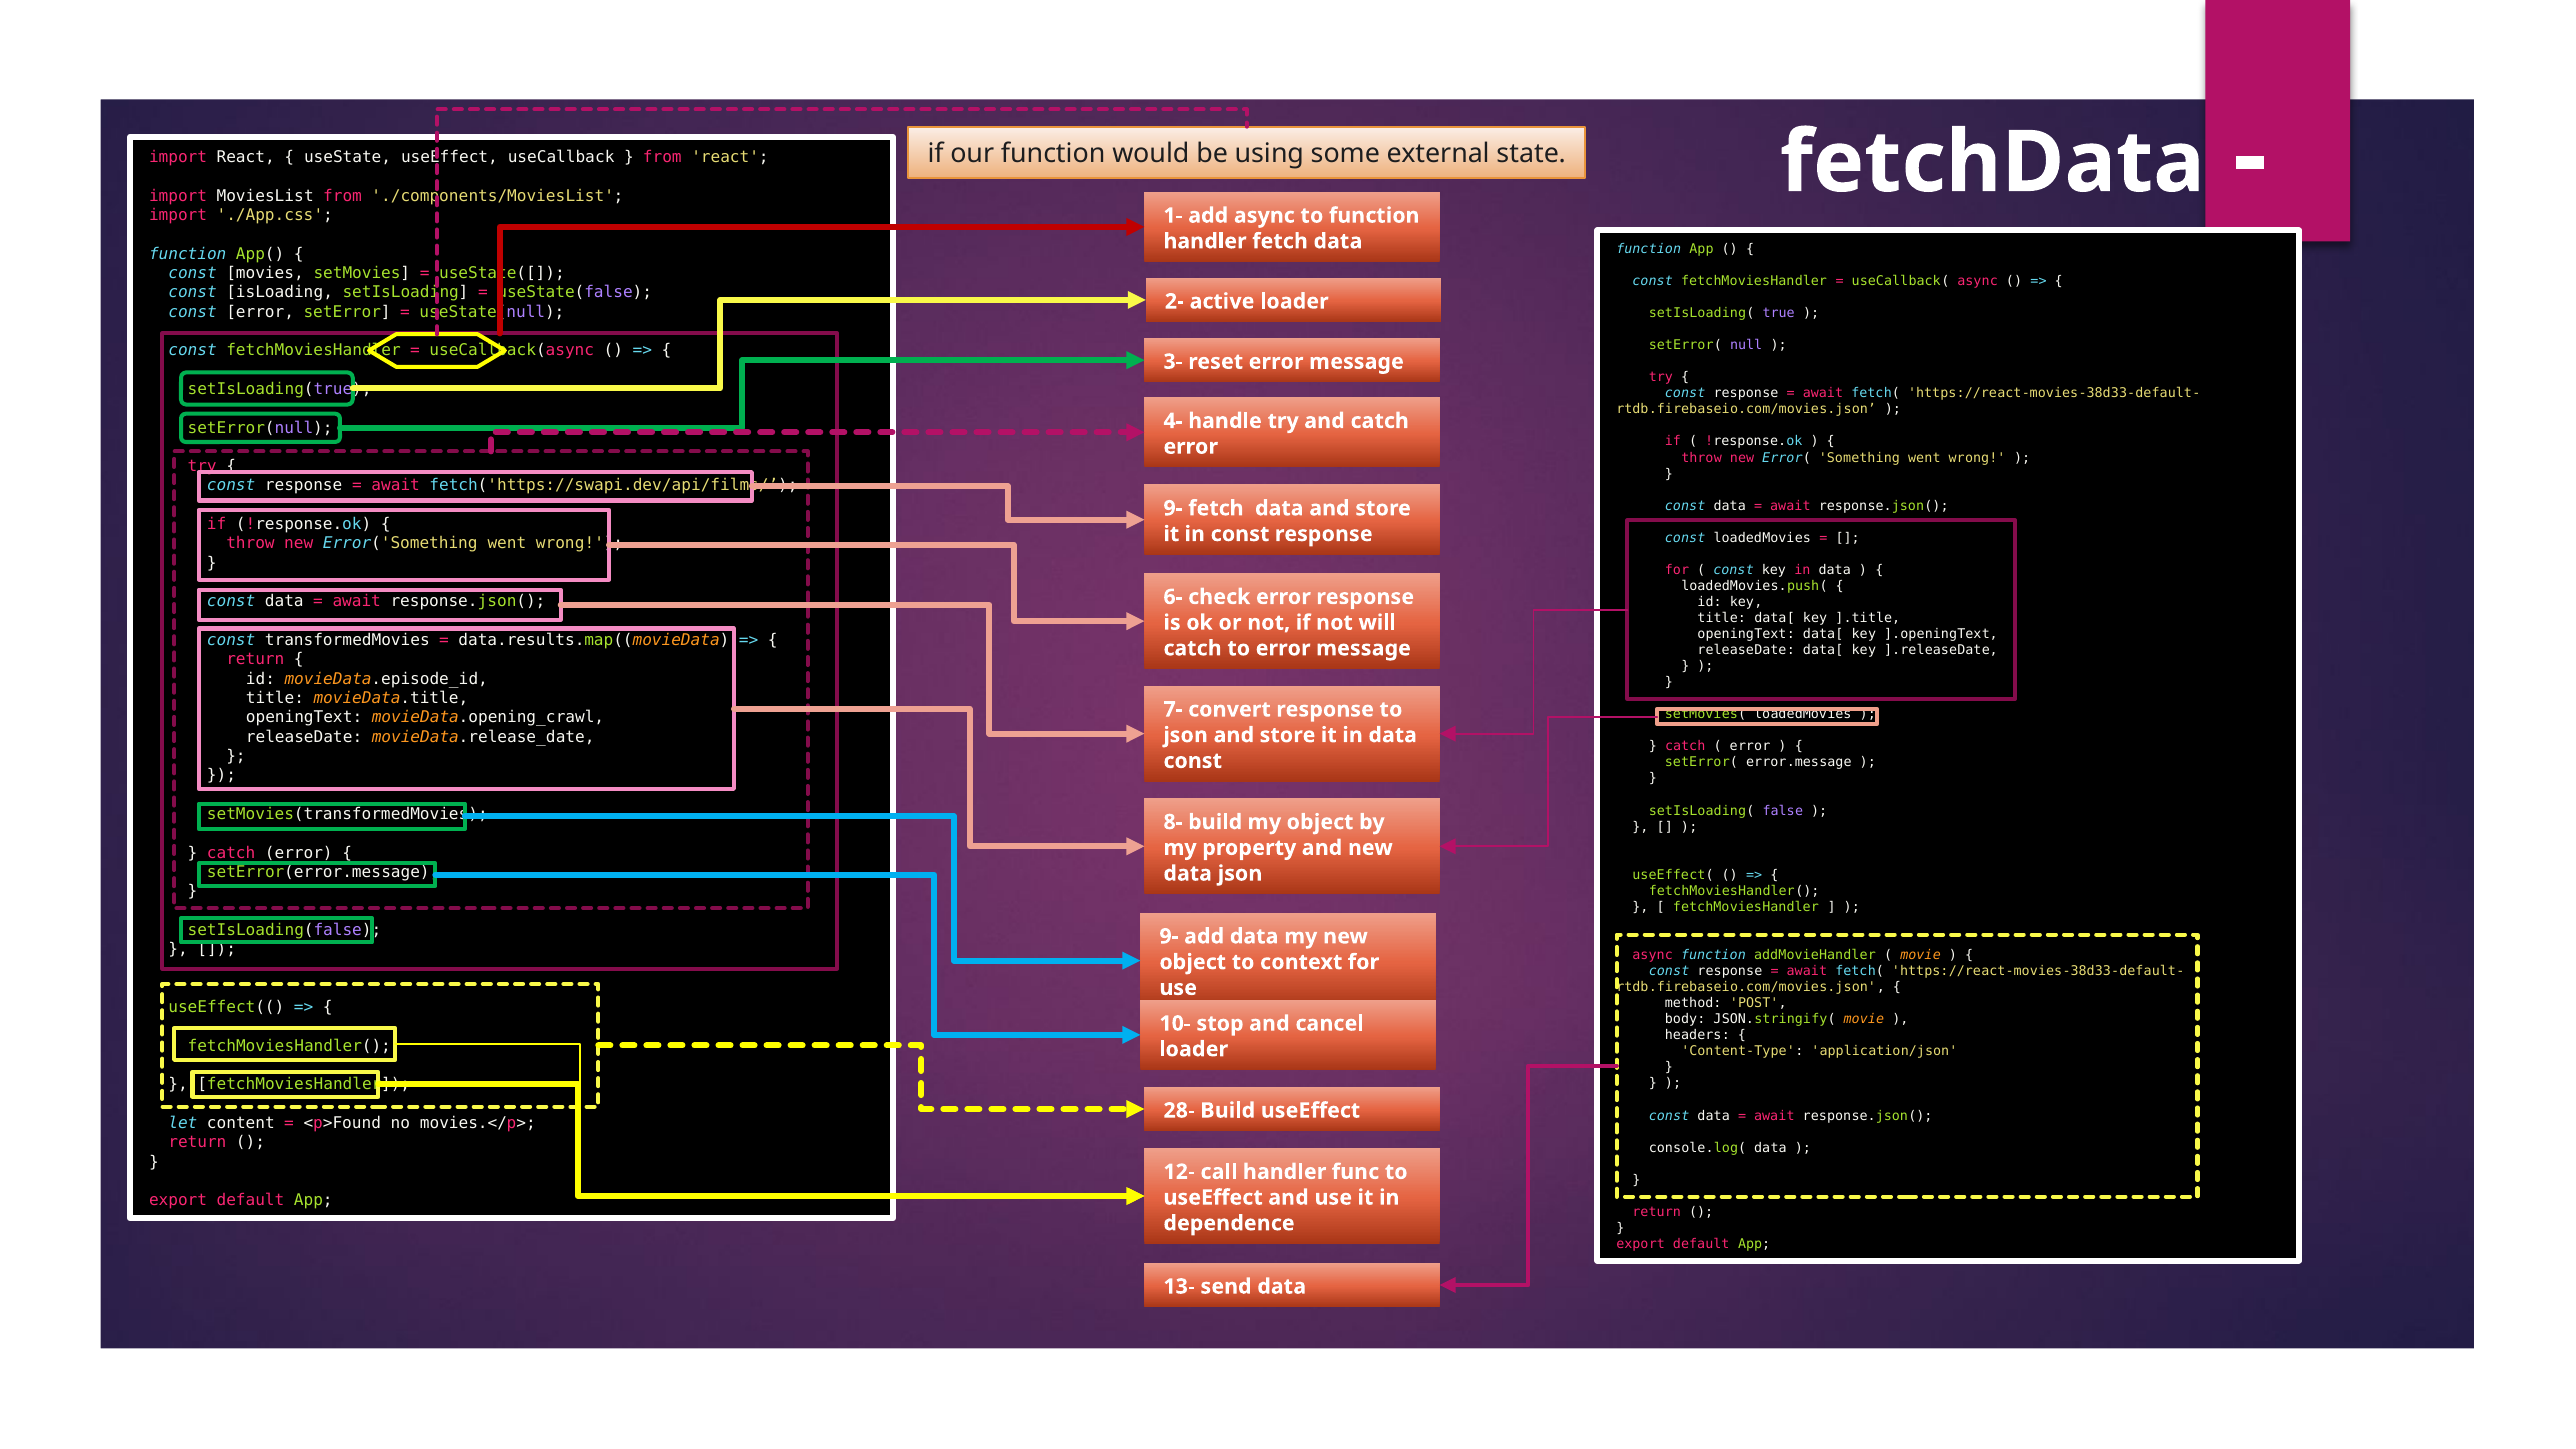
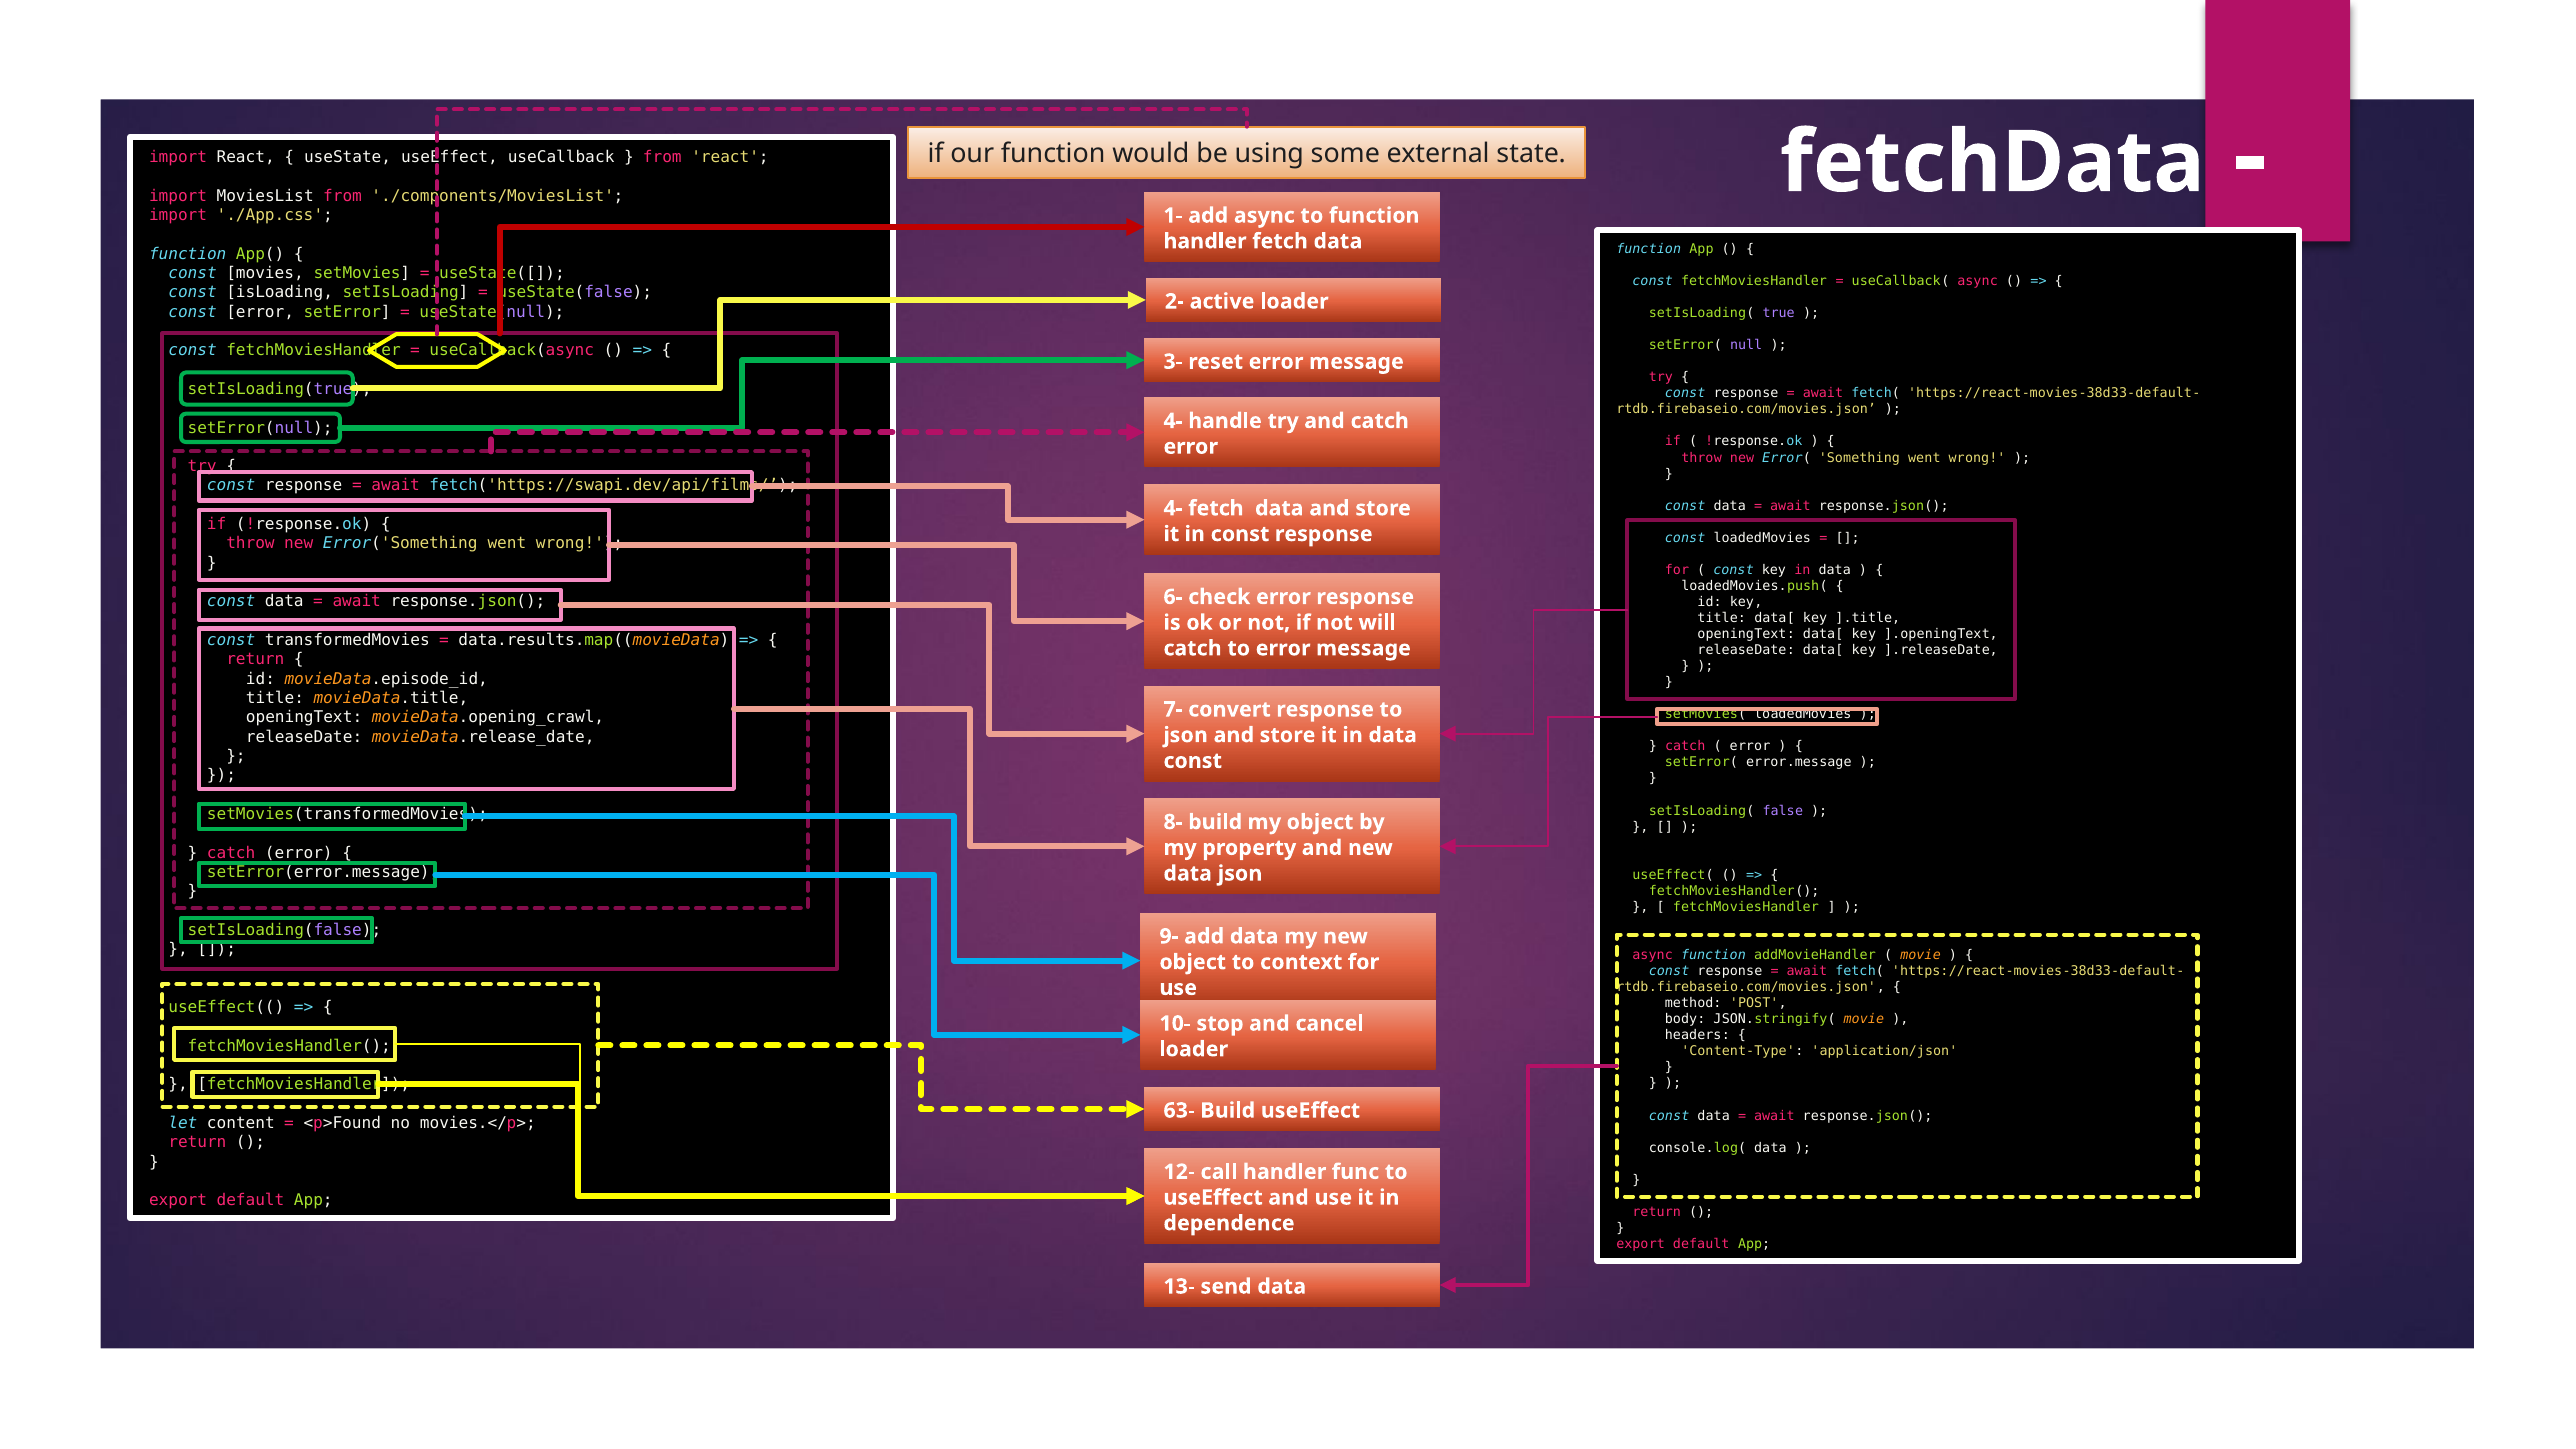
9-: 9- -> 4- (1173, 508)
28-: 28- -> 63- (1179, 1111)
